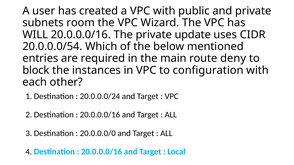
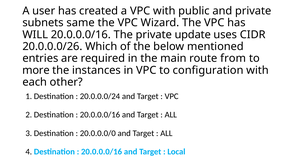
room: room -> same (81, 23)
20.0.0.0/54: 20.0.0.0/54 -> 20.0.0.0/26 (52, 47)
deny: deny -> from (233, 58)
block: block -> more (36, 70)
